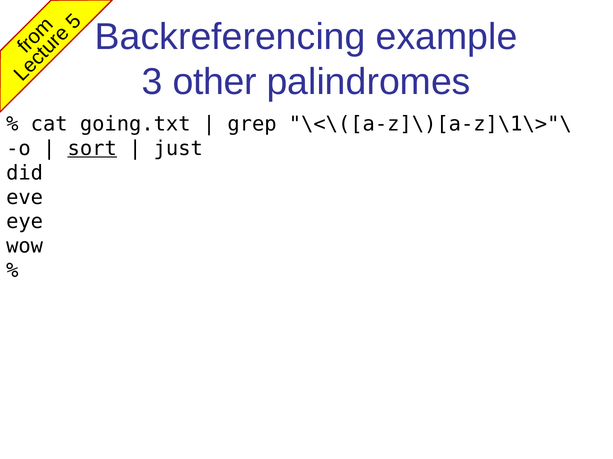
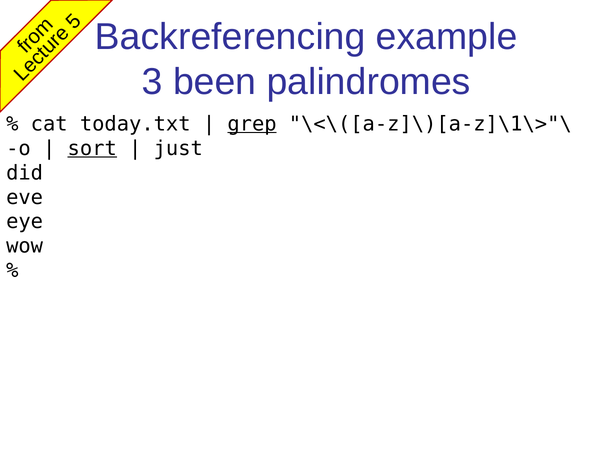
other: other -> been (215, 82)
going.txt: going.txt -> today.txt (135, 124)
grep underline: none -> present (252, 124)
